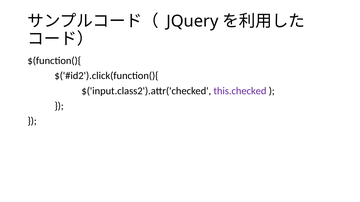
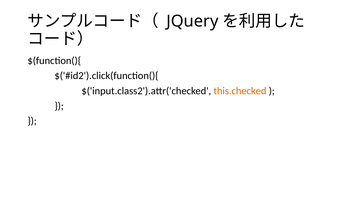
this.checked colour: purple -> orange (240, 91)
